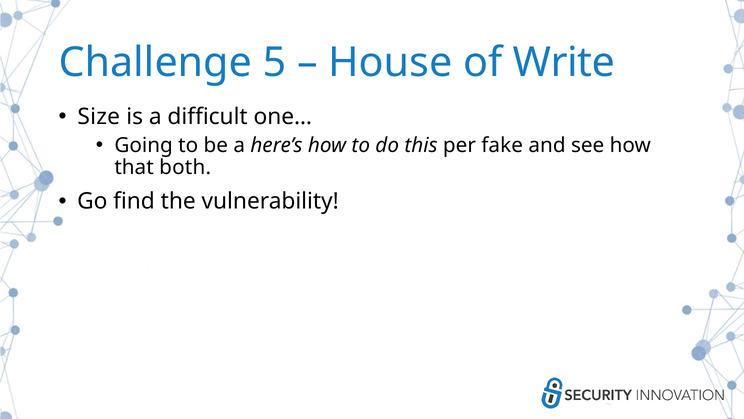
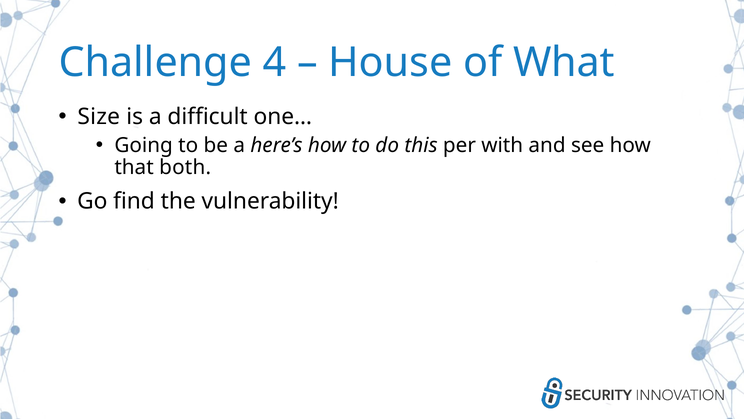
5: 5 -> 4 (275, 62)
Write: Write -> What (564, 62)
fake: fake -> with (502, 145)
